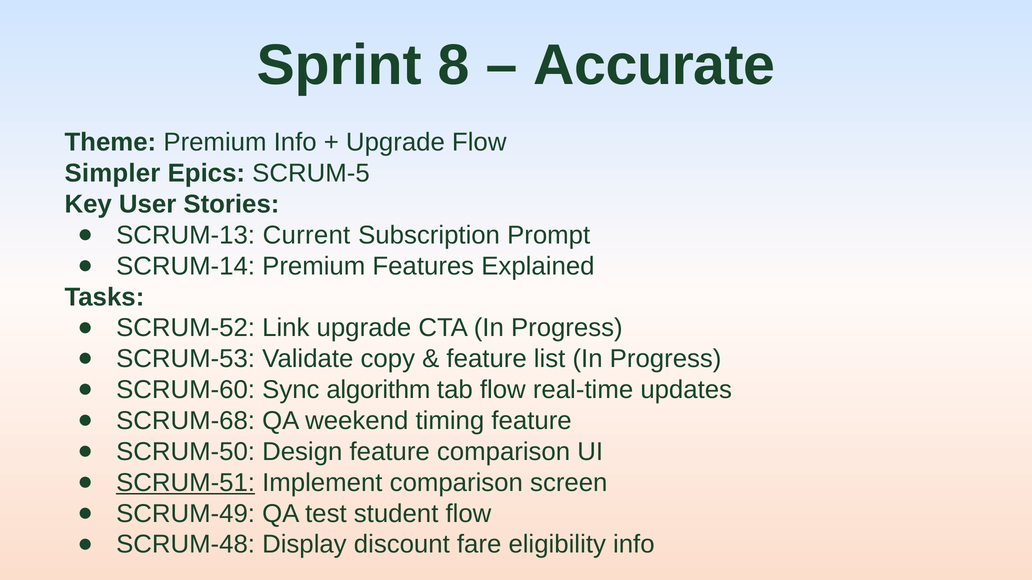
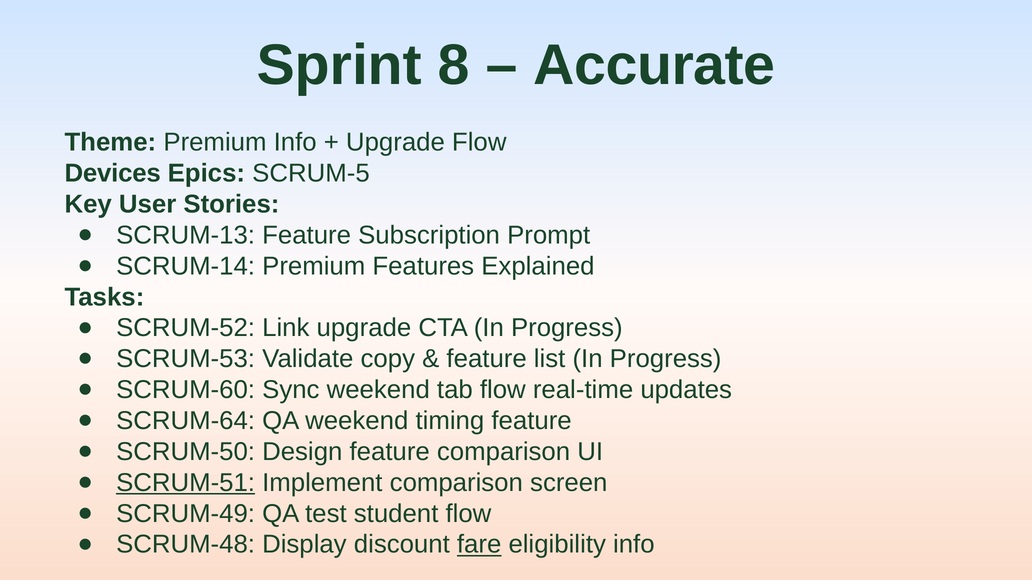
Simpler: Simpler -> Devices (113, 173)
SCRUM-13 Current: Current -> Feature (307, 235)
Sync algorithm: algorithm -> weekend (378, 390)
SCRUM-68: SCRUM-68 -> SCRUM-64 (186, 421)
fare underline: none -> present (479, 545)
